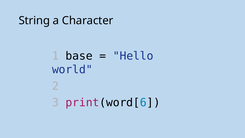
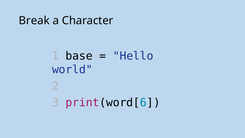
String: String -> Break (34, 21)
